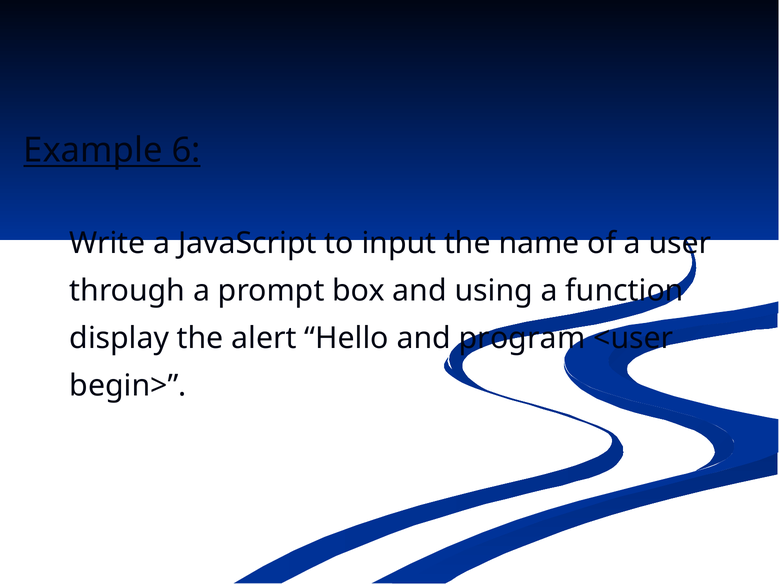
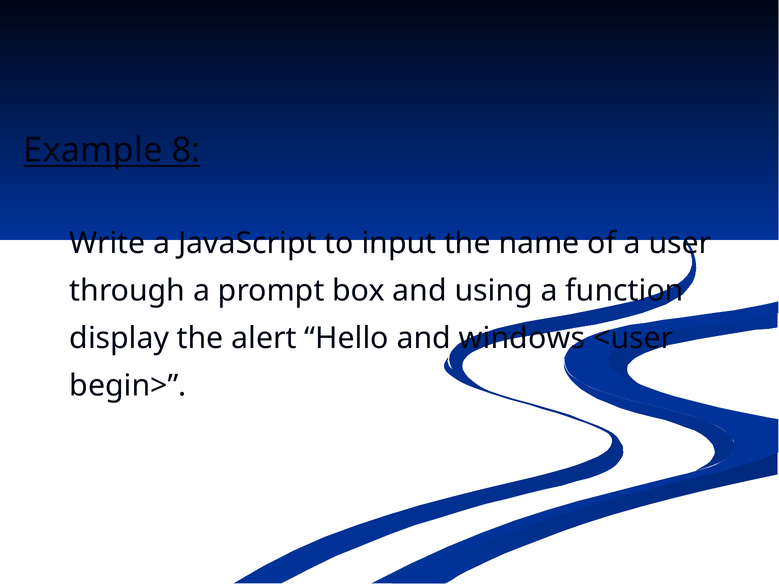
6: 6 -> 8 (186, 150)
program: program -> windows (522, 338)
